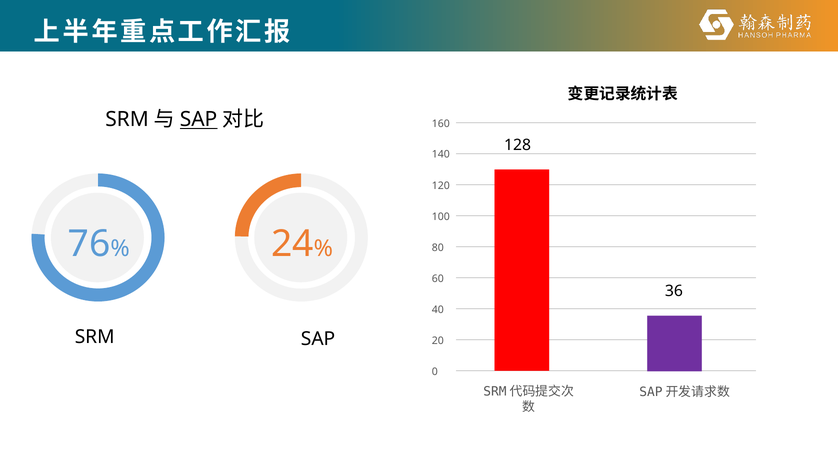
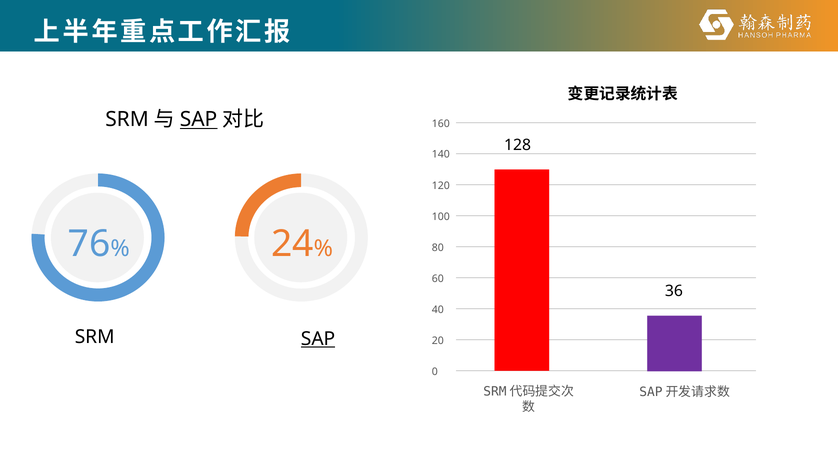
SAP underline: none -> present (318, 339)
